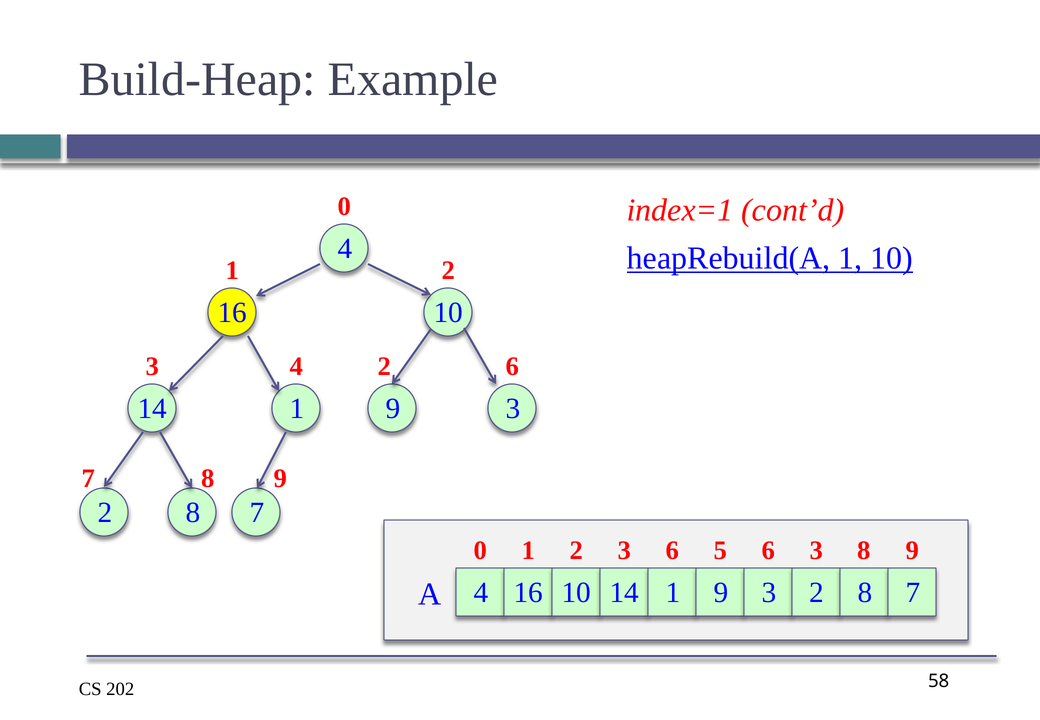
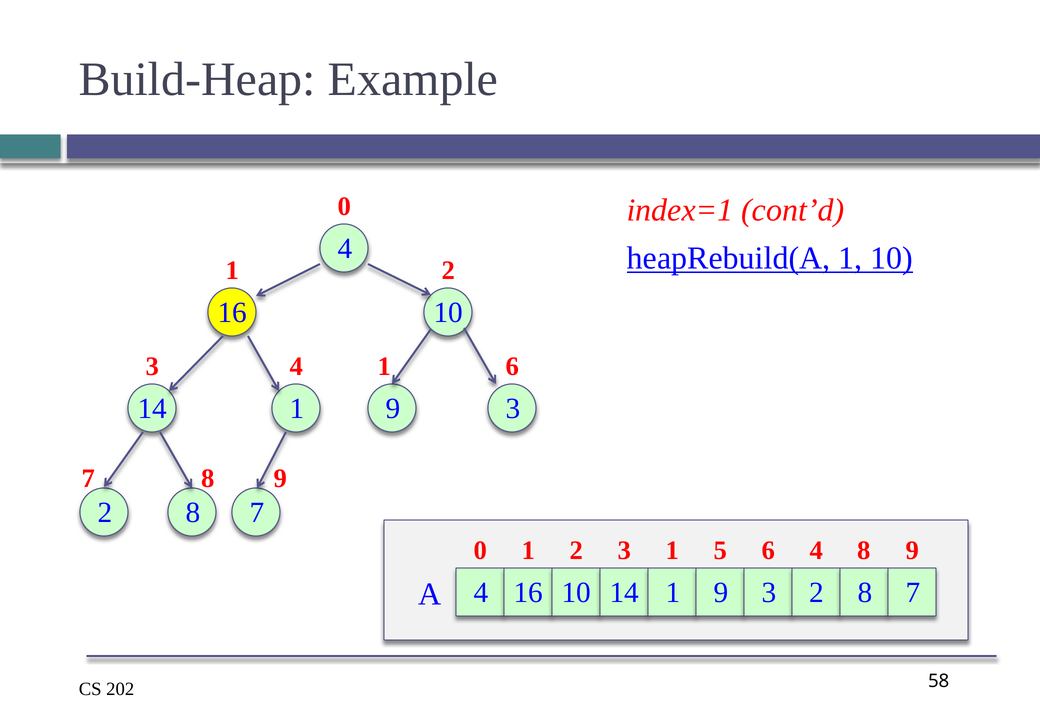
2: 2 -> 1 (384, 367)
3 6: 6 -> 1 (672, 551)
5 6 3: 3 -> 4 (816, 551)
